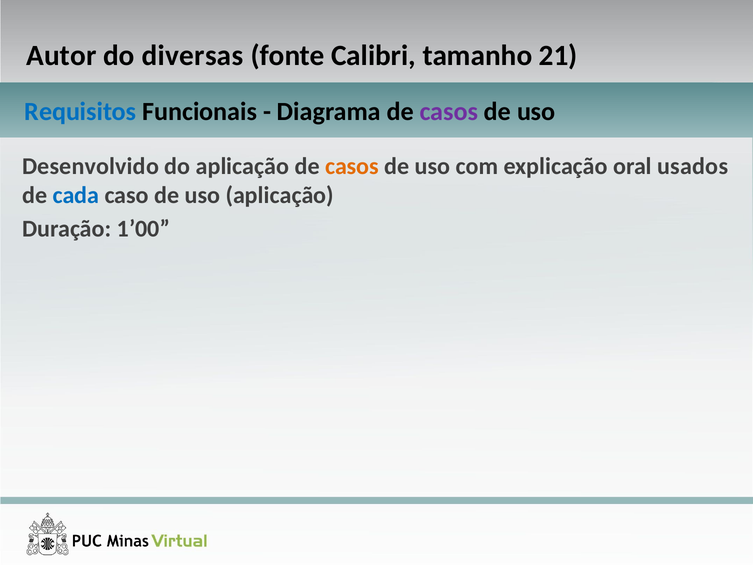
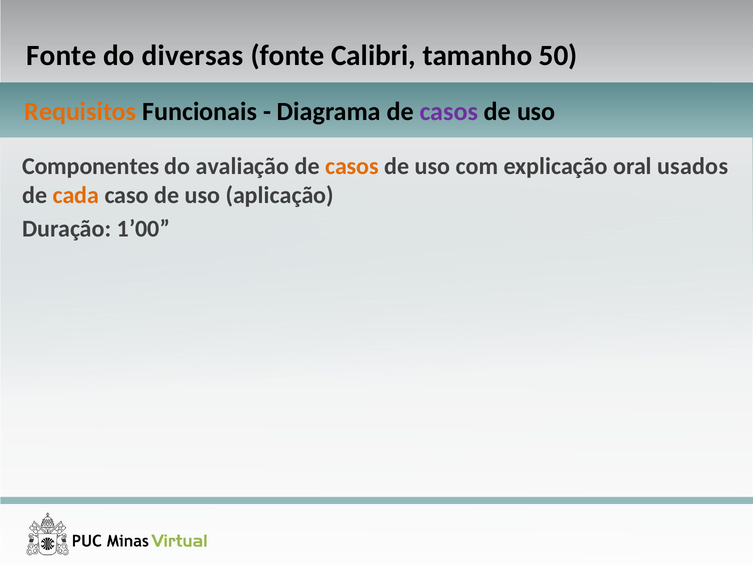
Autor: Autor -> Fonte (61, 55)
21: 21 -> 50 (558, 55)
Requisitos colour: blue -> orange (80, 112)
Desenvolvido: Desenvolvido -> Componentes (91, 166)
do aplicação: aplicação -> avaliação (242, 166)
cada colour: blue -> orange (76, 195)
